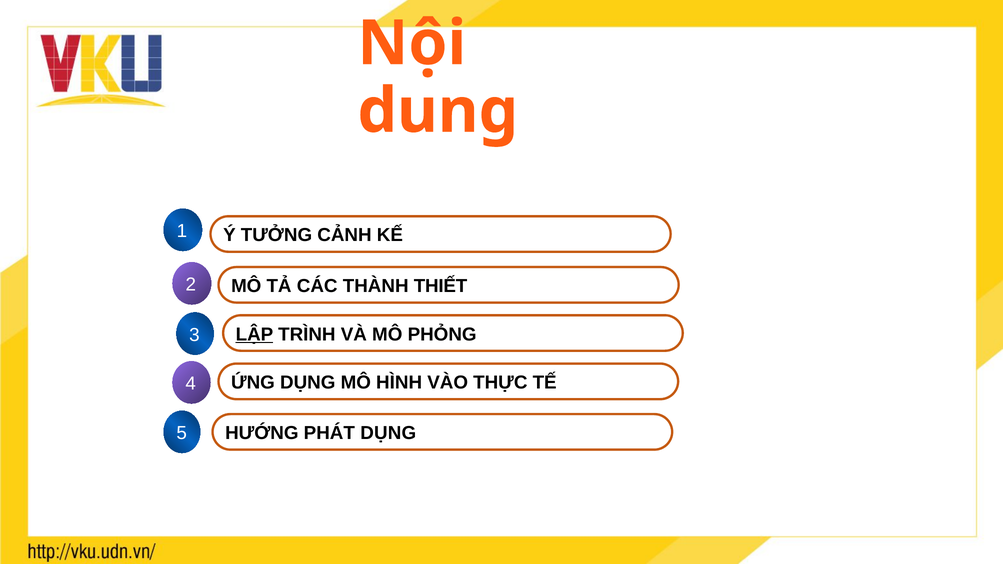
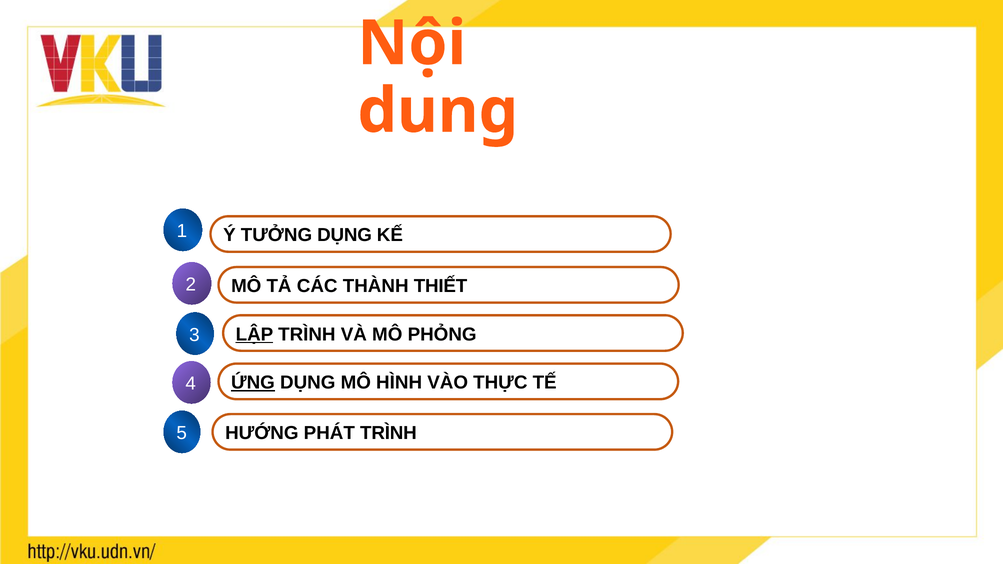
TƯỞNG CẢNH: CẢNH -> DỤNG (345, 235)
ỨNG underline: none -> present (253, 383)
PHÁT DỤNG: DỤNG -> TRÌNH (388, 433)
